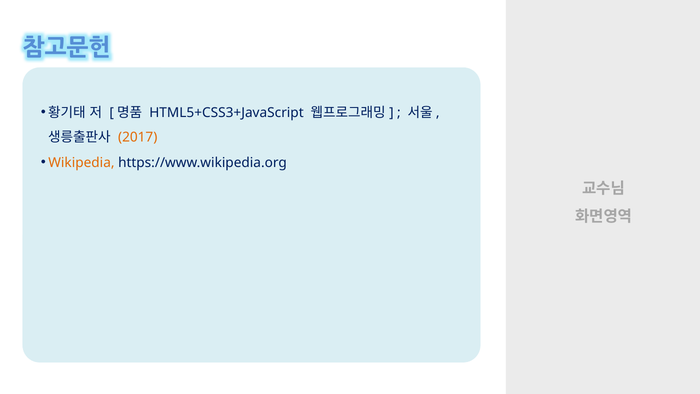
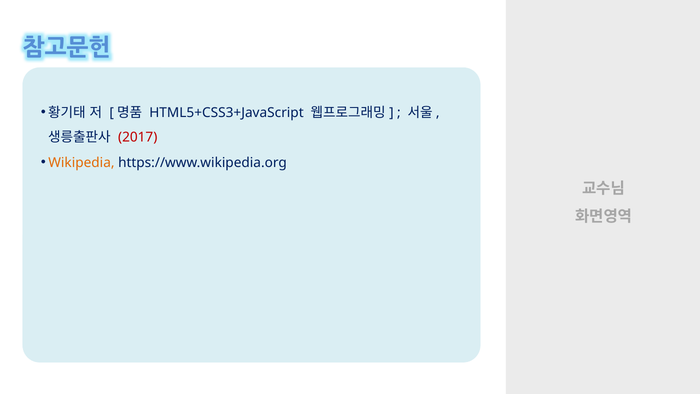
2017 colour: orange -> red (138, 137)
